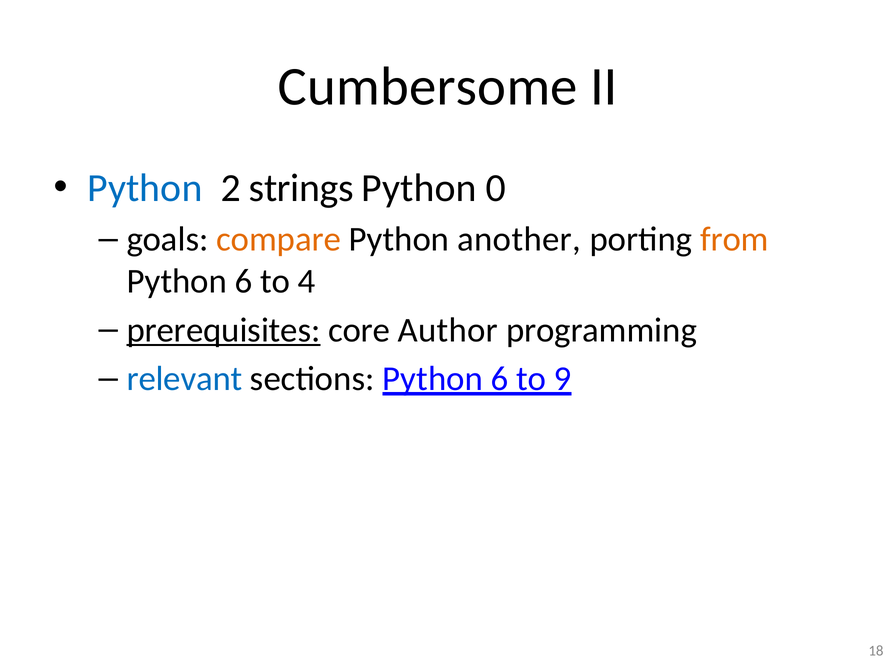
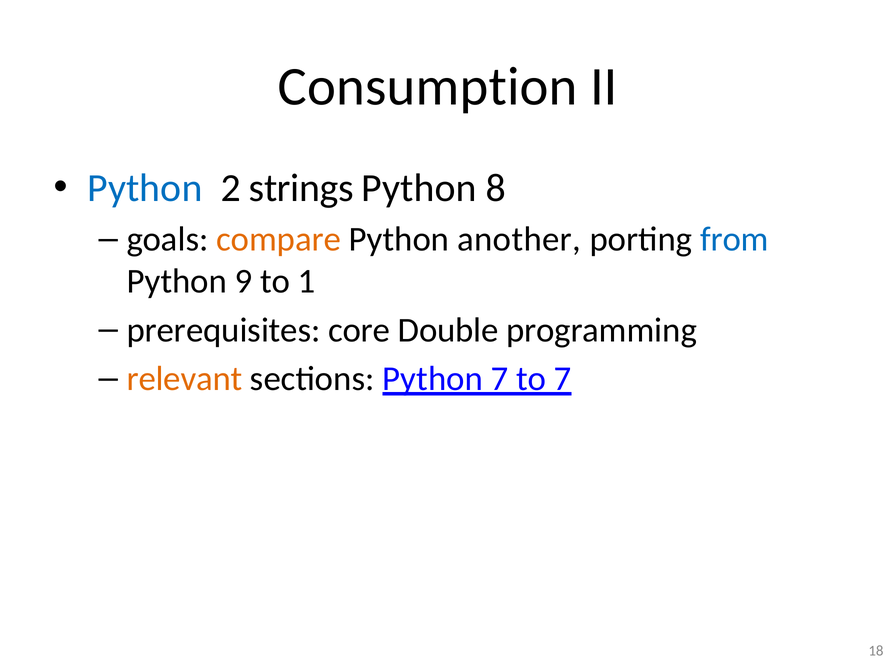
Cumbersome: Cumbersome -> Consumption (428, 87)
0: 0 -> 8 (496, 188)
from colour: orange -> blue (734, 239)
6: 6 -> 9 (244, 281)
4: 4 -> 1 (307, 281)
prerequisites underline: present -> none (224, 330)
Author: Author -> Double (448, 330)
relevant colour: blue -> orange (184, 379)
sections Python 6: 6 -> 7 (499, 379)
to 9: 9 -> 7 (563, 379)
